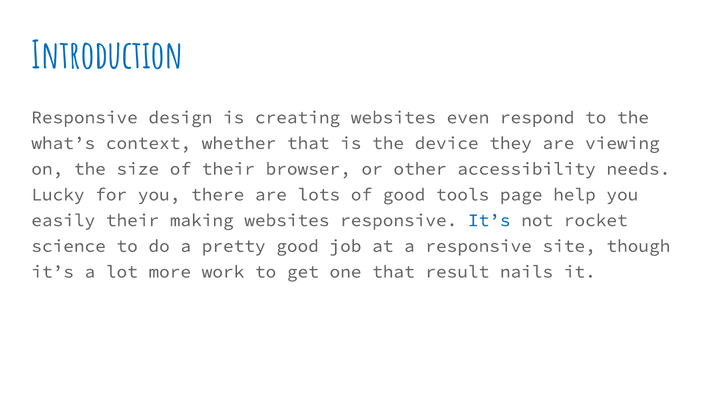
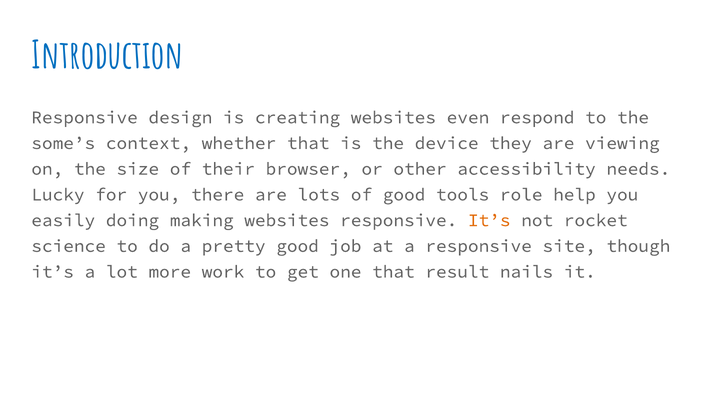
what’s: what’s -> some’s (63, 143)
page: page -> role (521, 195)
easily their: their -> doing (132, 221)
It’s colour: blue -> orange (489, 221)
